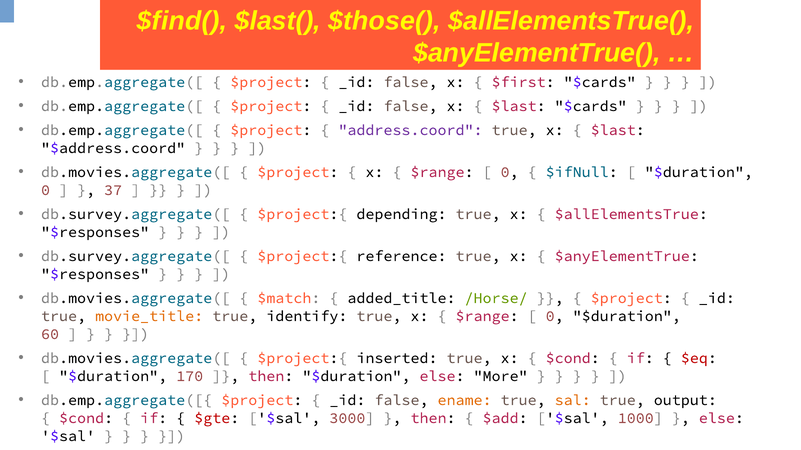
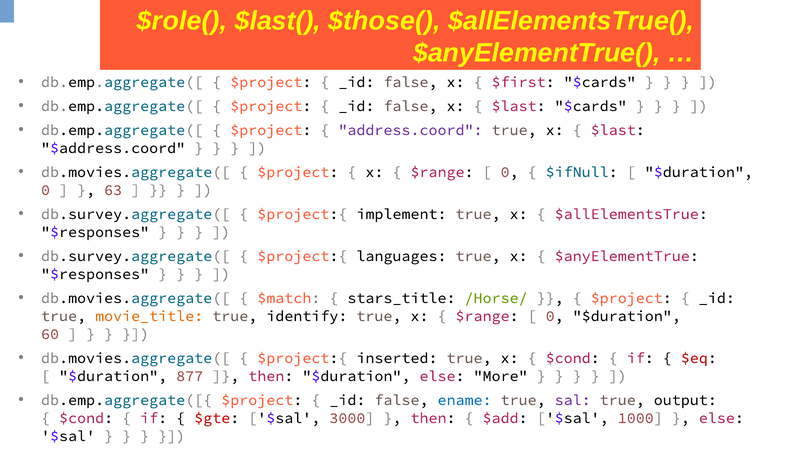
$find(: $find( -> $role( (182, 21)
37: 37 -> 63 (113, 190)
depending: depending -> implement (401, 214)
reference: reference -> languages (401, 256)
added_title: added_title -> stars_title (401, 298)
170: 170 -> 877 (190, 377)
ename colour: orange -> blue (465, 401)
sal colour: orange -> purple (573, 401)
